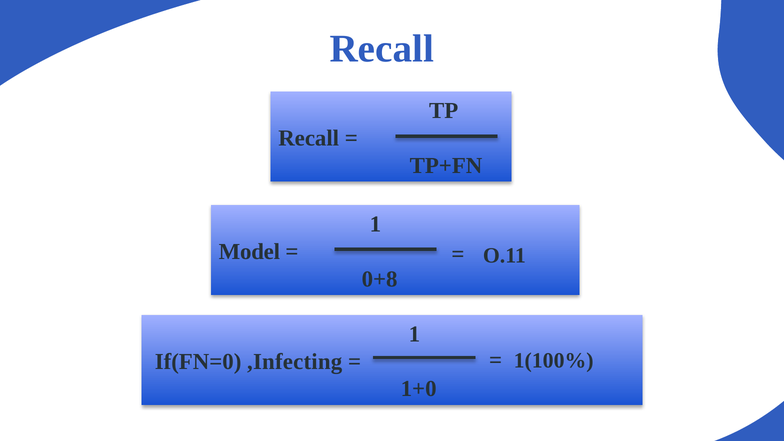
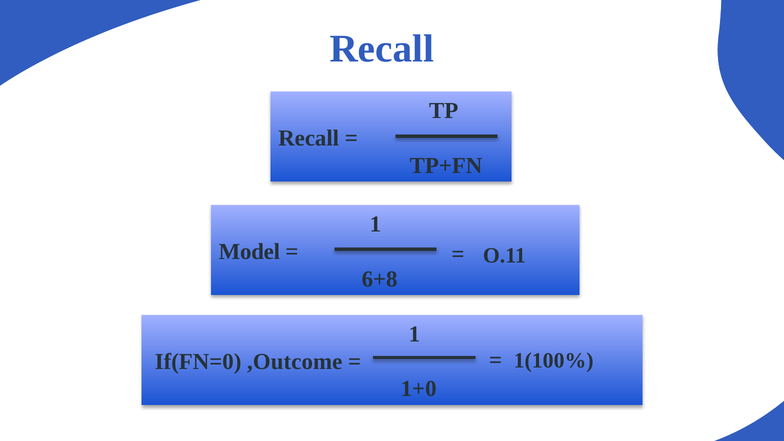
0+8: 0+8 -> 6+8 (380, 279)
,Infecting: ,Infecting -> ,Outcome (295, 362)
